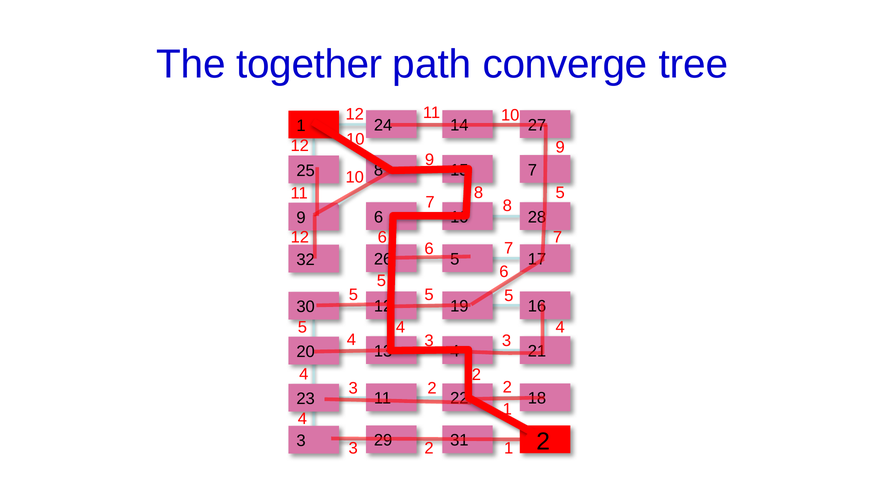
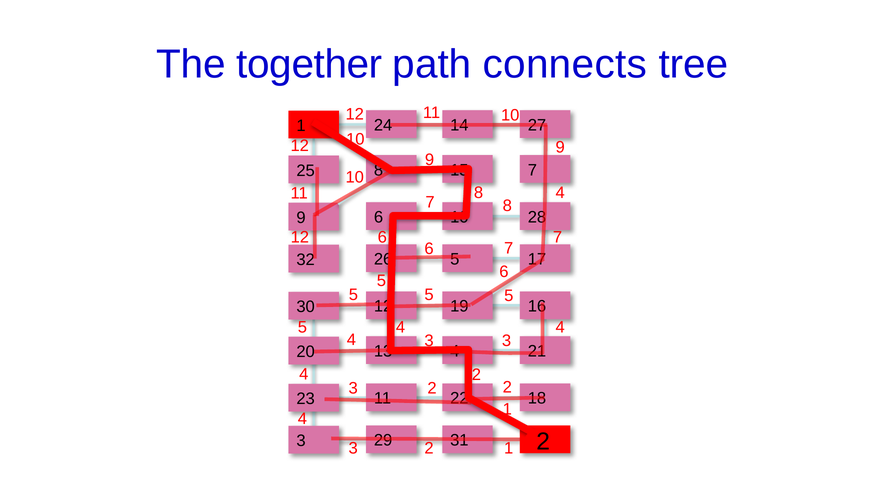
converge: converge -> connects (565, 64)
5: 5 -> 4 (560, 193)
